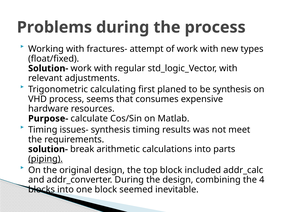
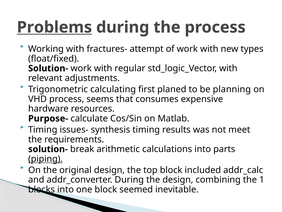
Problems underline: none -> present (54, 27)
be synthesis: synthesis -> planning (232, 89)
4: 4 -> 1 (262, 179)
